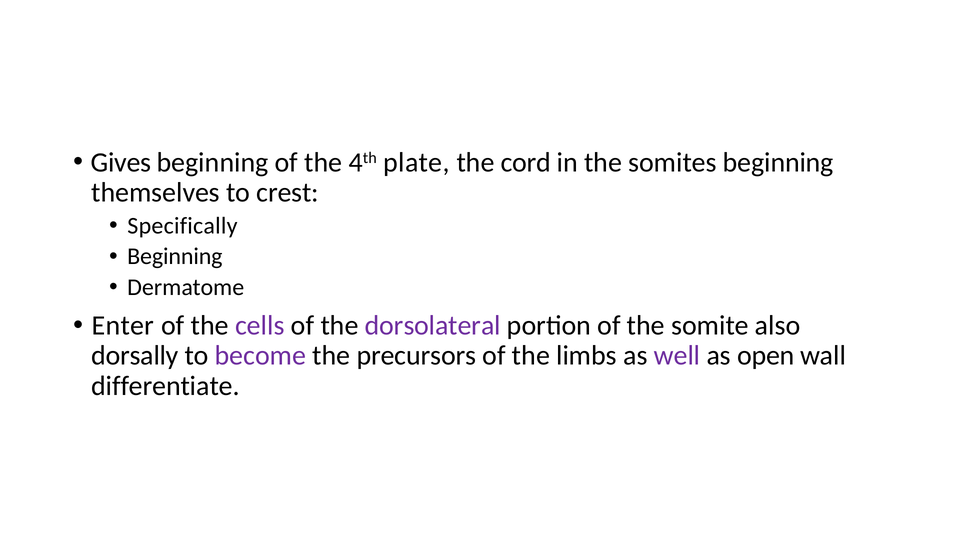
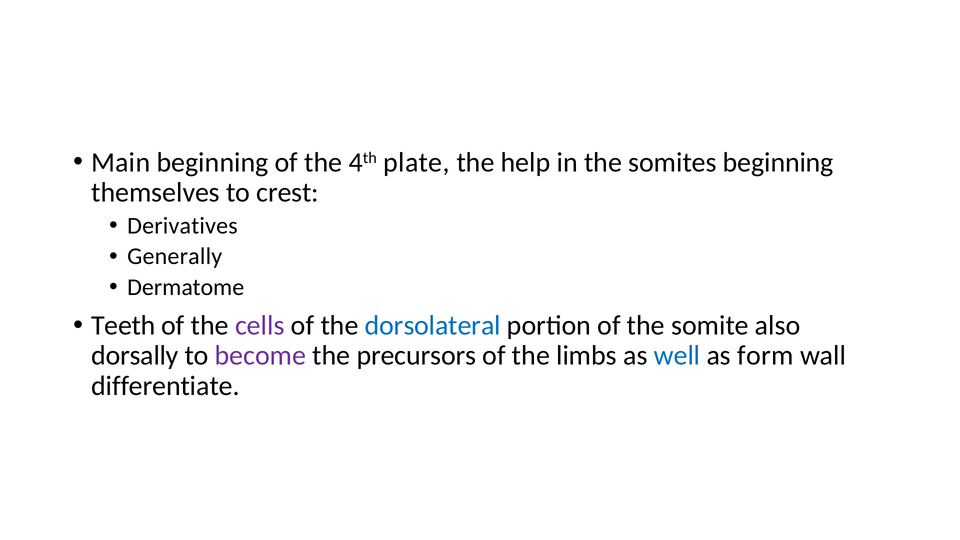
Gives: Gives -> Main (121, 162)
cord: cord -> help (526, 162)
Specifically: Specifically -> Derivatives (182, 226)
Beginning: Beginning -> Generally (175, 257)
Enter: Enter -> Teeth (123, 325)
dorsolateral colour: purple -> blue (433, 325)
well colour: purple -> blue (677, 356)
open: open -> form (765, 356)
